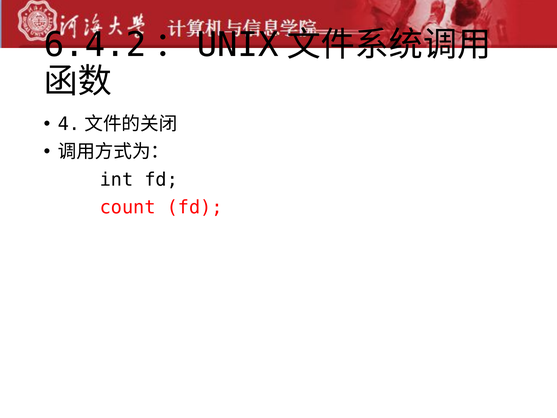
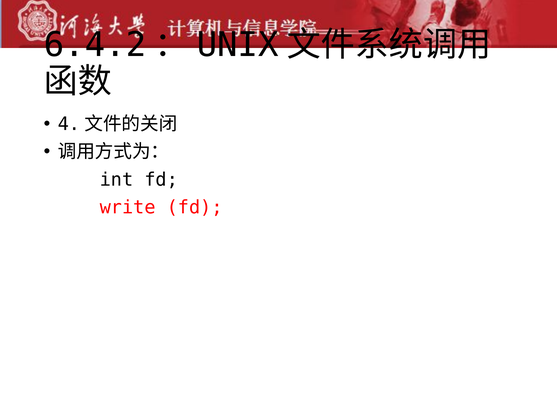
count: count -> write (128, 207)
